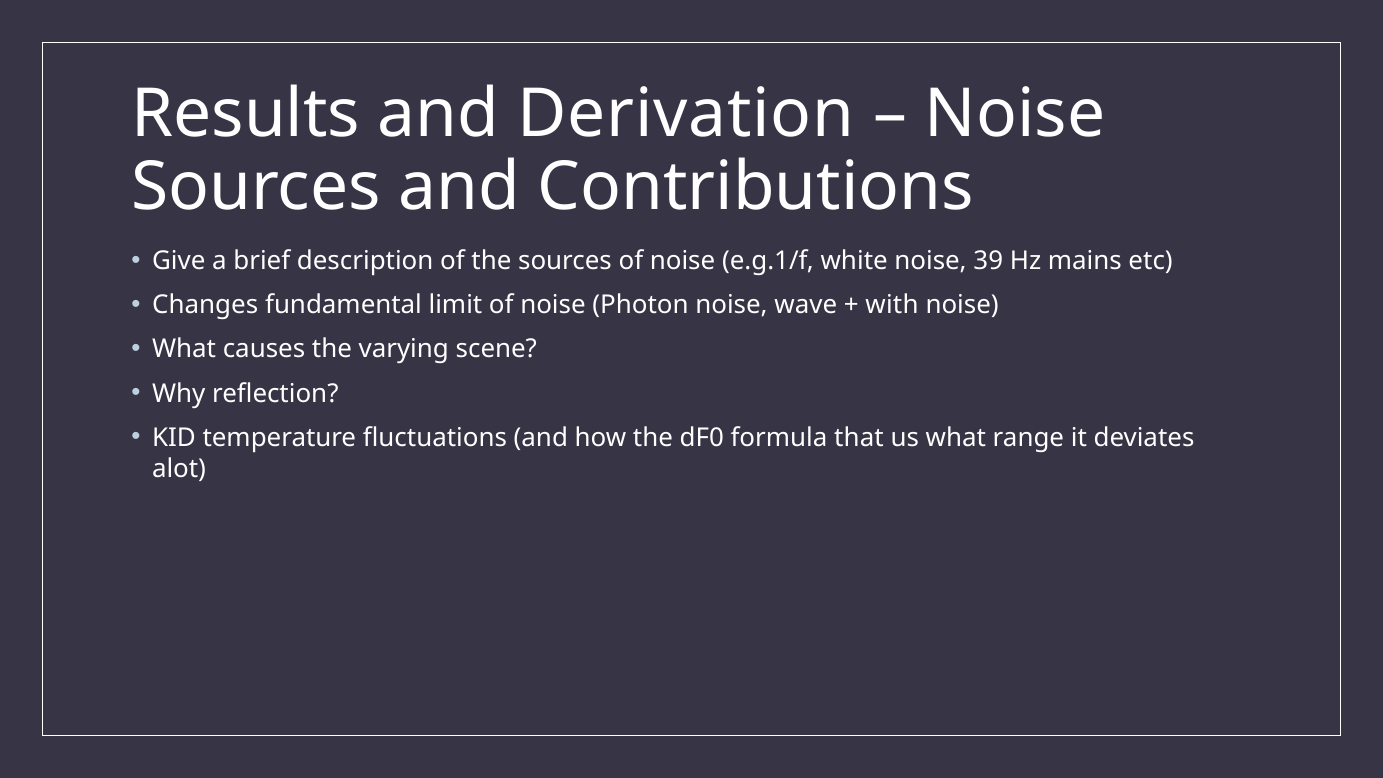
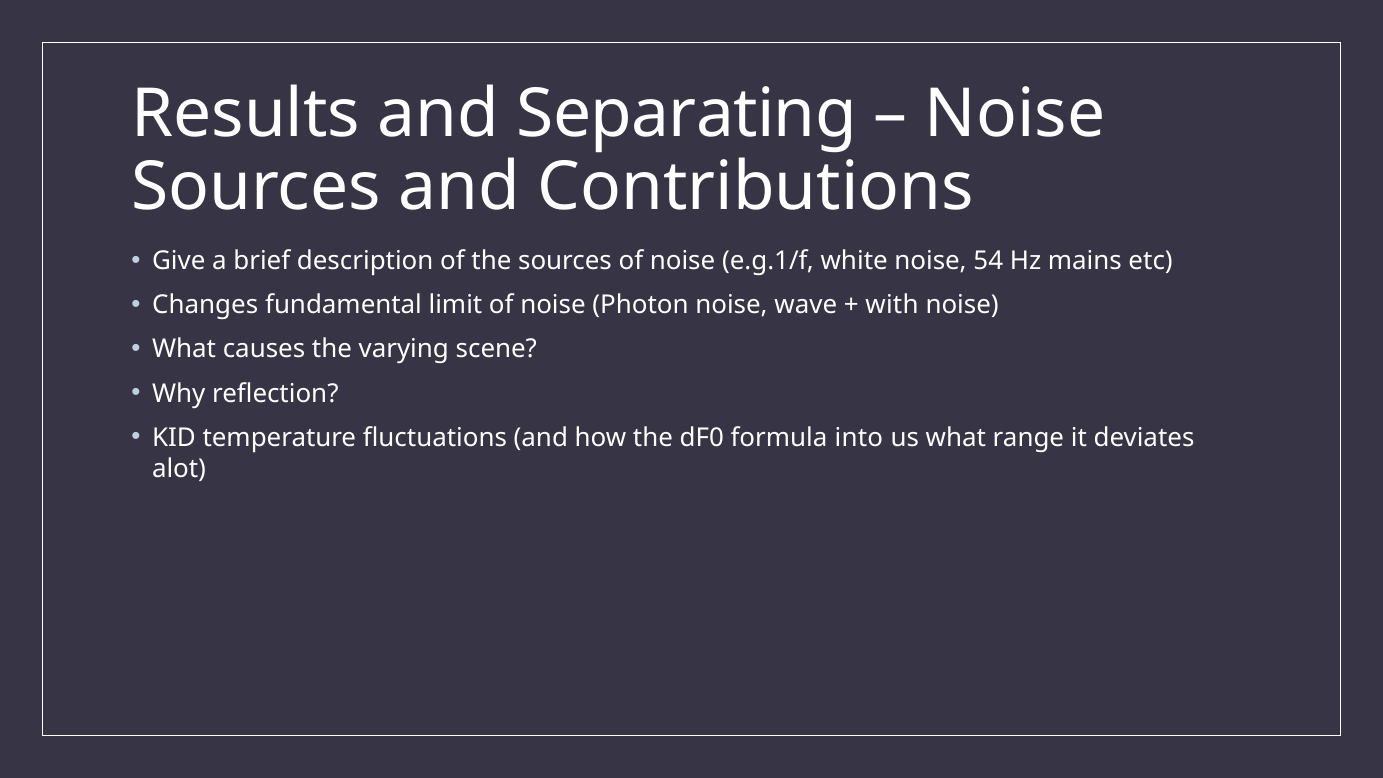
Derivation: Derivation -> Separating (687, 114)
39: 39 -> 54 (988, 261)
that: that -> into (859, 438)
